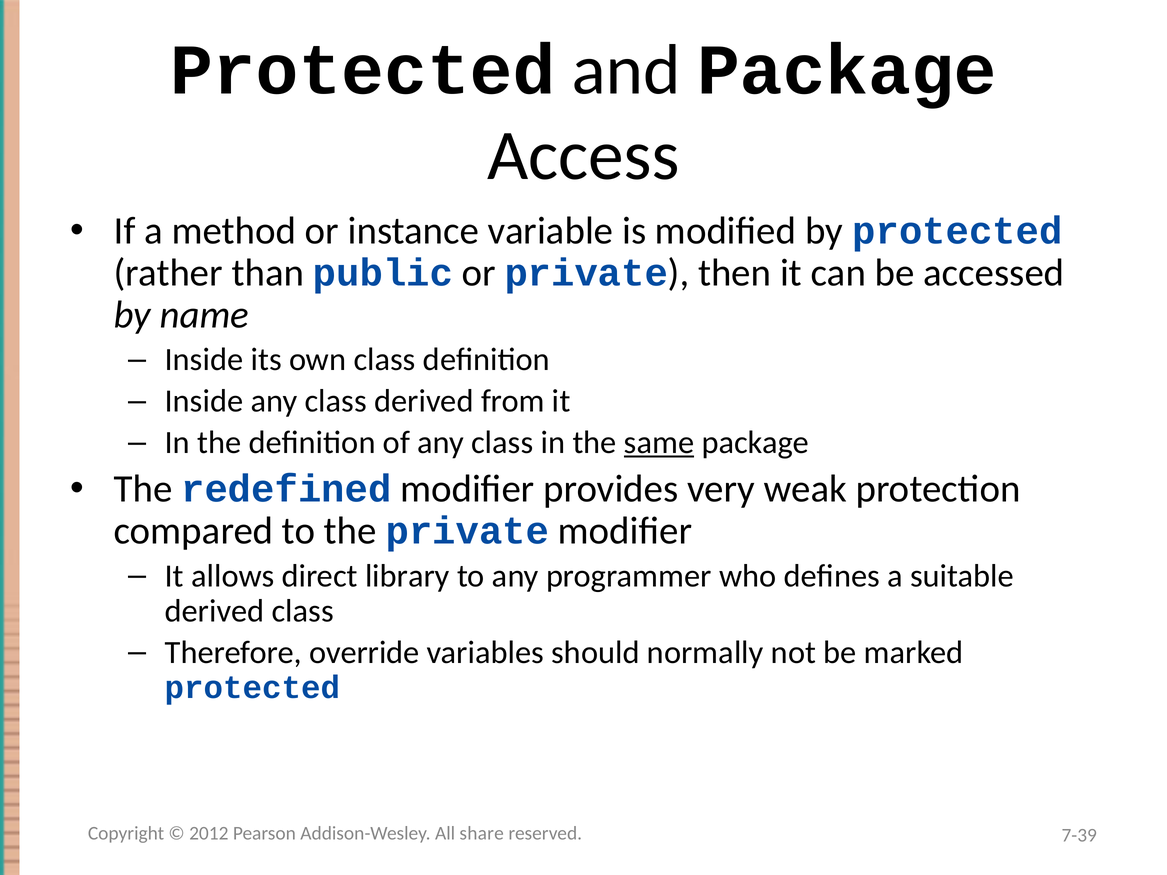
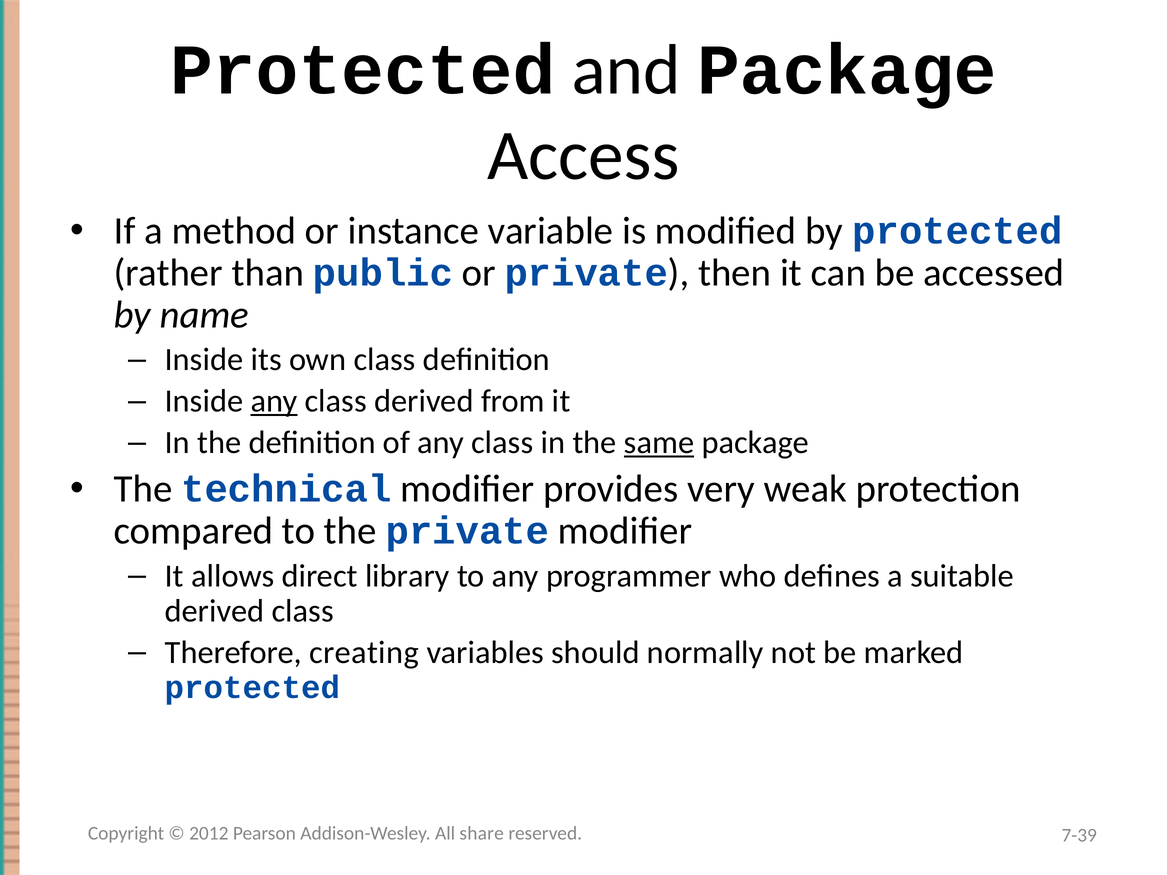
any underline: none -> present (274, 401)
redefined: redefined -> technical (286, 489)
override: override -> creating (364, 653)
